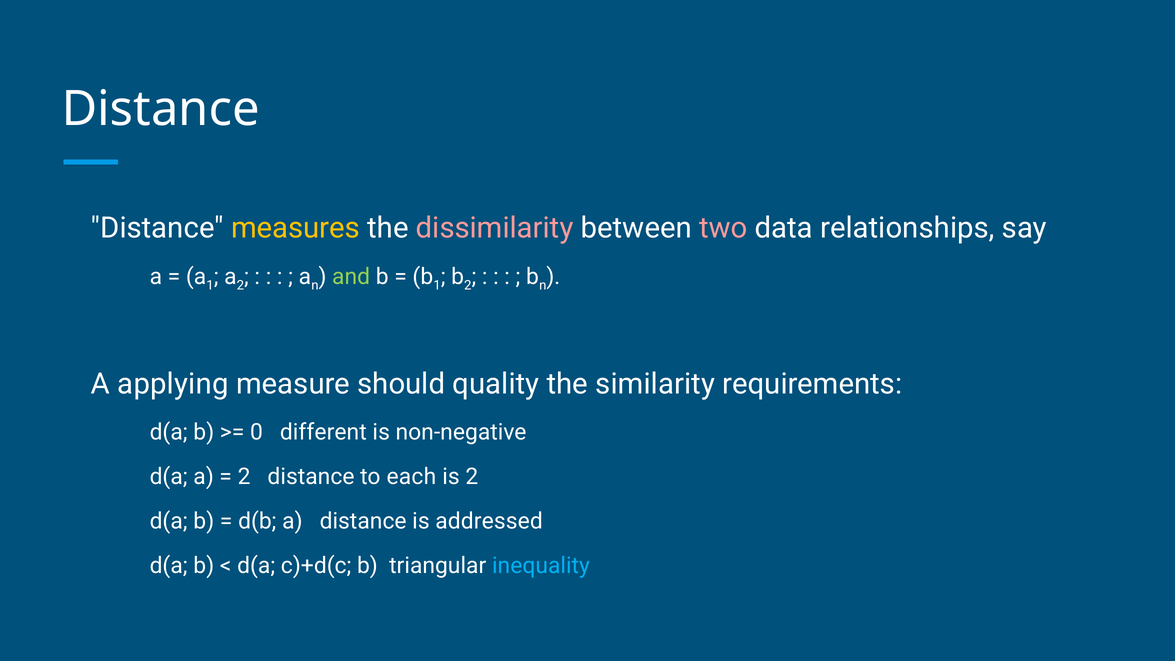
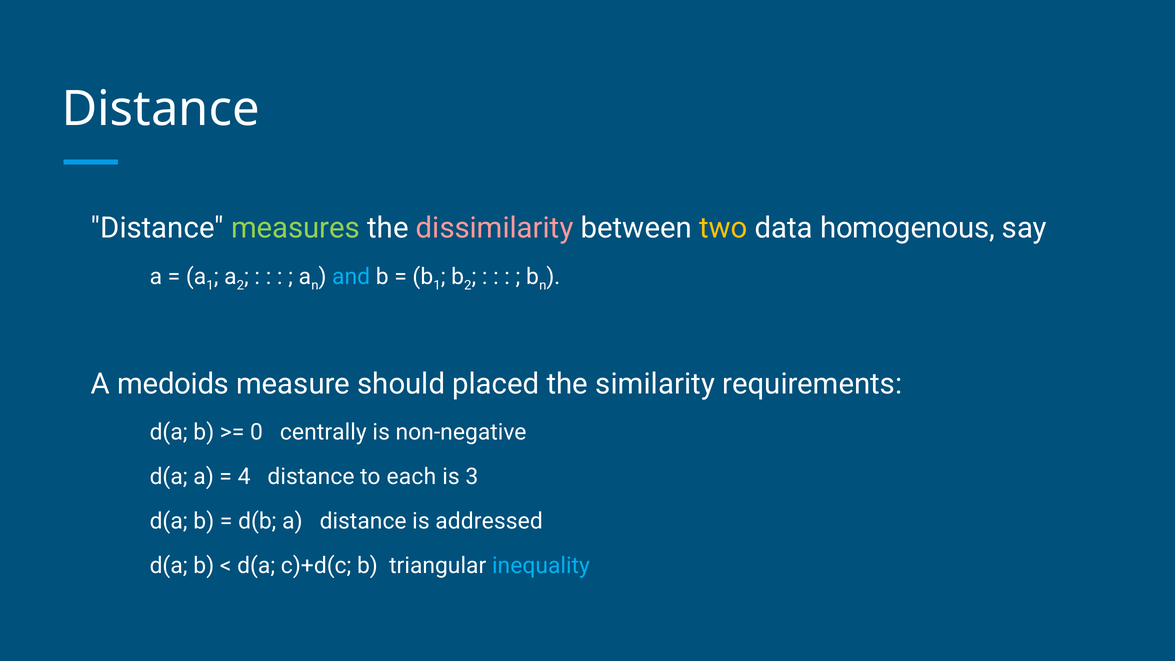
measures colour: yellow -> light green (296, 228)
two colour: pink -> yellow (723, 228)
relationships: relationships -> homogenous (908, 228)
and colour: light green -> light blue (351, 277)
applying: applying -> medoids (173, 384)
quality: quality -> placed (496, 384)
different: different -> centrally (323, 432)
2: 2 -> 4 (244, 477)
is 2: 2 -> 3 (472, 477)
